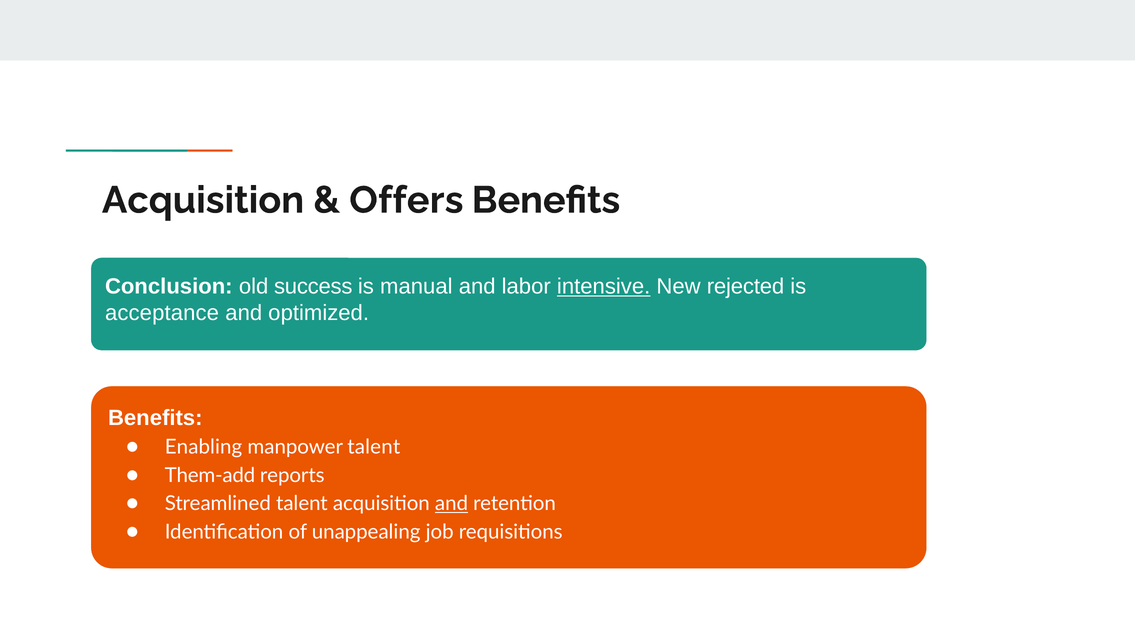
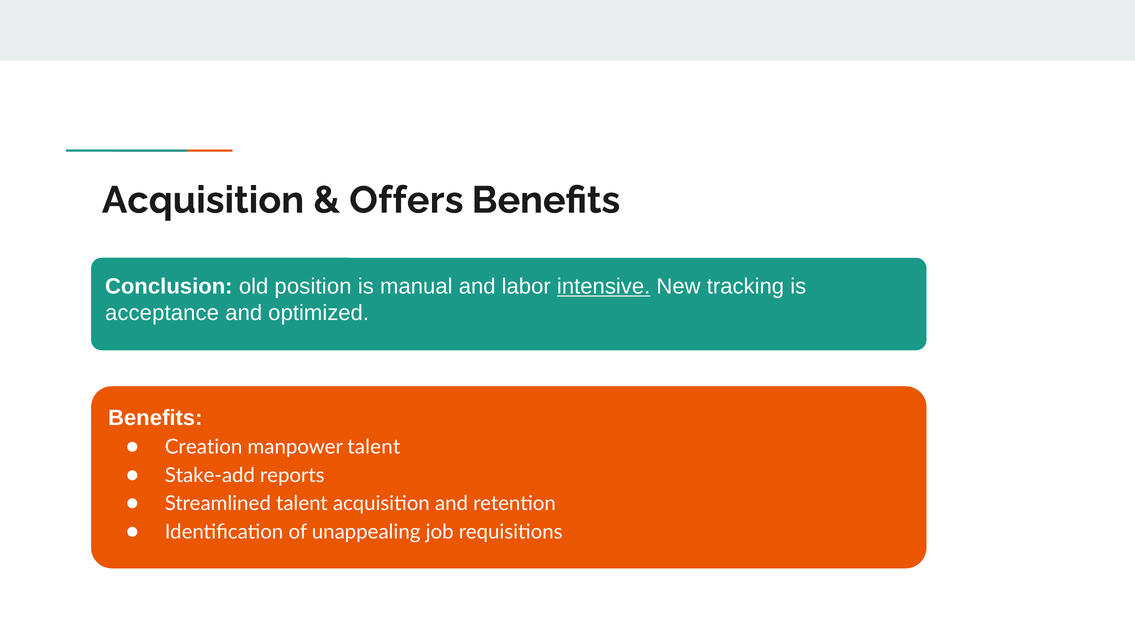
success: success -> position (313, 287)
rejected: rejected -> tracking (745, 287)
Enabling: Enabling -> Creation (204, 447)
Them-add: Them-add -> Stake-add (210, 476)
and underline: present -> none (452, 504)
